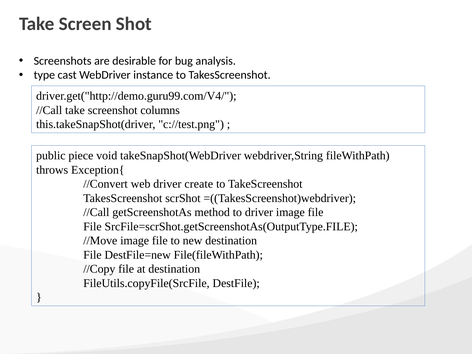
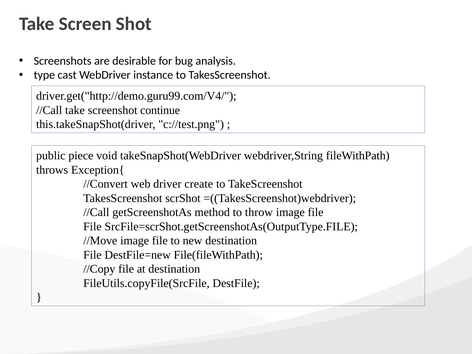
columns: columns -> continue (160, 110)
to driver: driver -> throw (259, 212)
